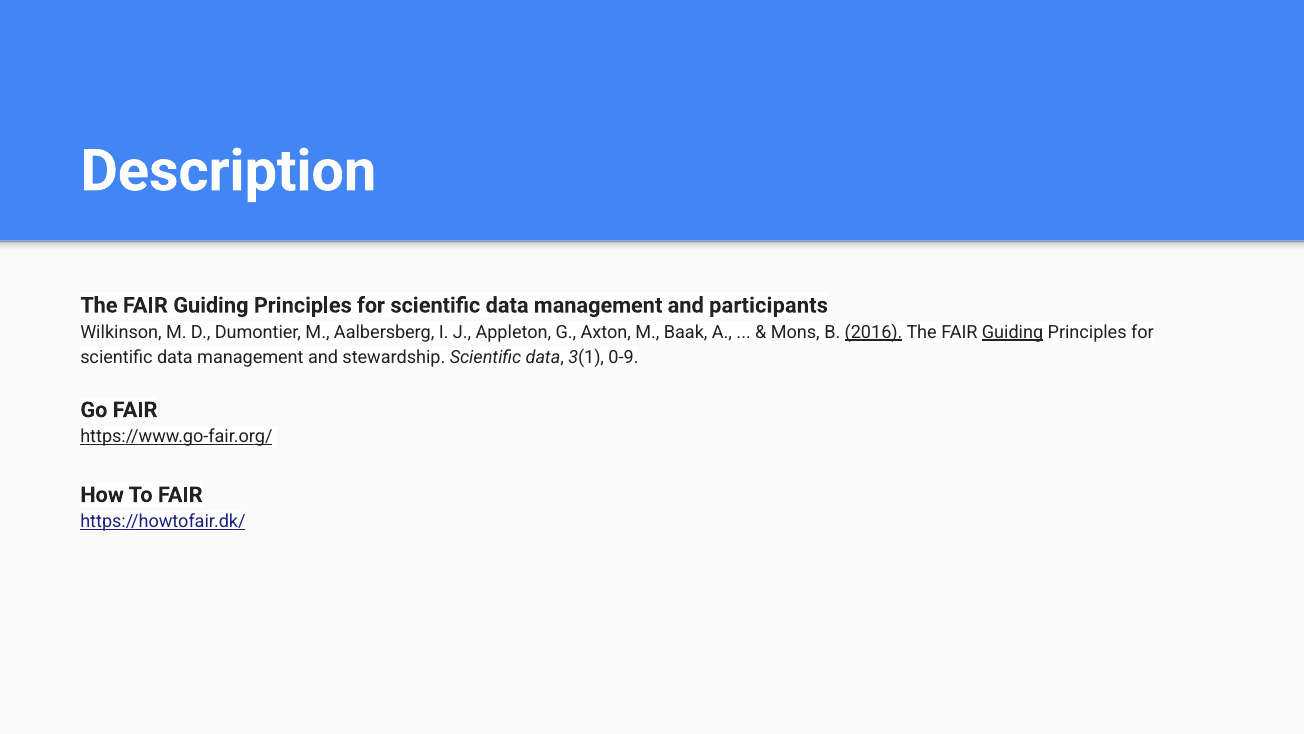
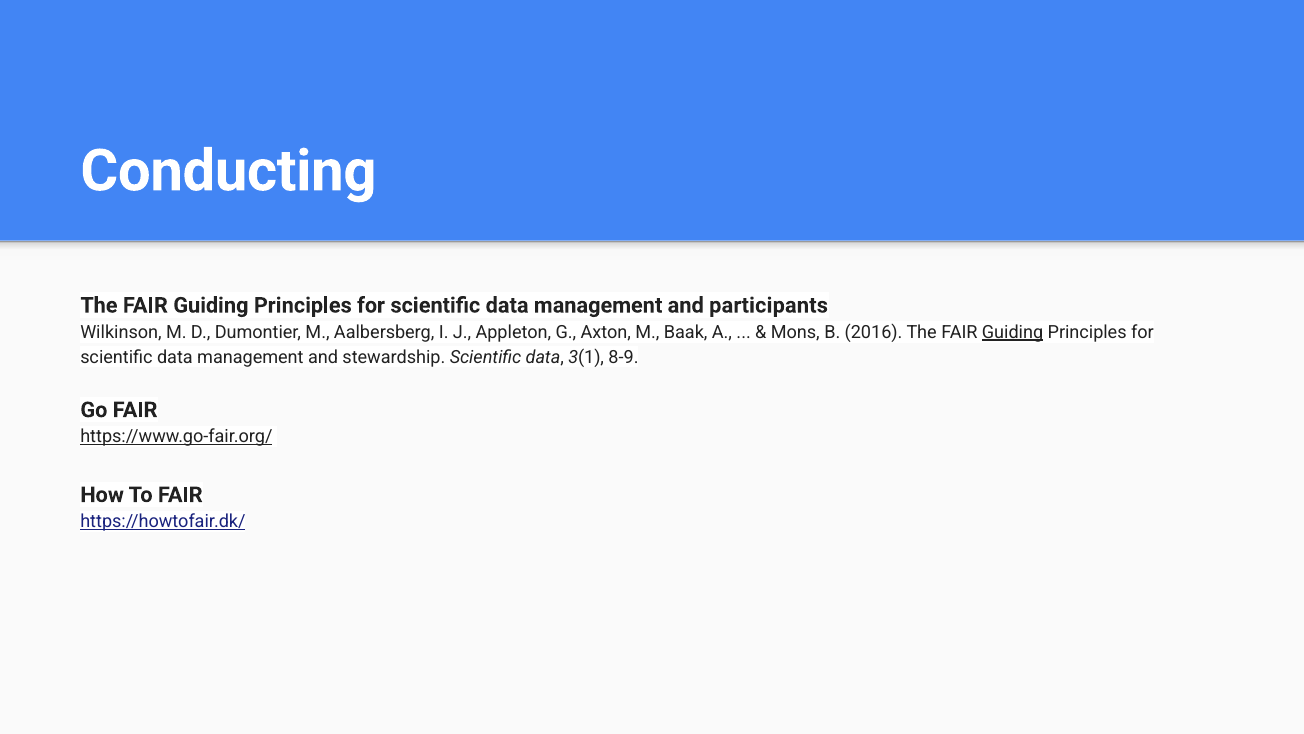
Description: Description -> Conducting (228, 171)
2016 underline: present -> none (874, 332)
0-9: 0-9 -> 8-9 (624, 357)
